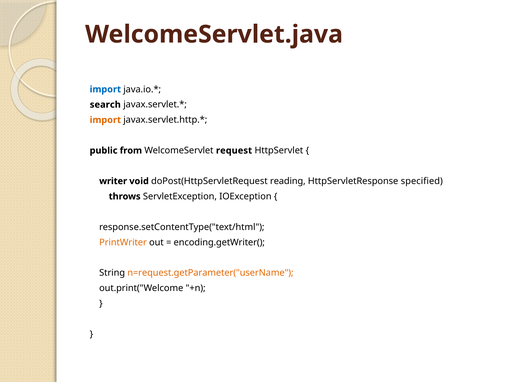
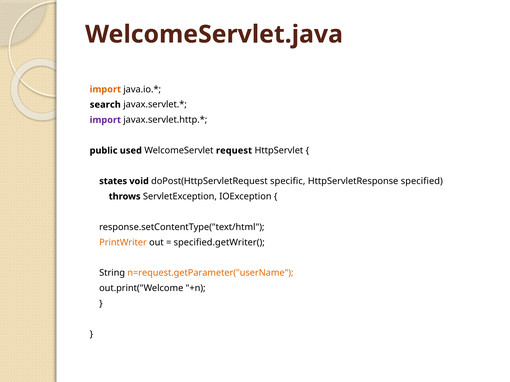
import colour: blue -> orange (105, 89)
import colour: orange -> purple (105, 120)
from: from -> used (131, 151)
writer: writer -> states (113, 181)
reading: reading -> specific (288, 181)
encoding.getWriter(: encoding.getWriter( -> specified.getWriter( (219, 243)
